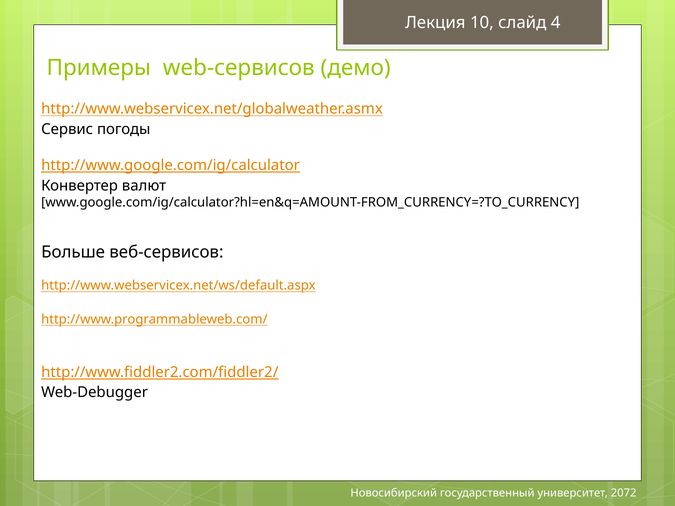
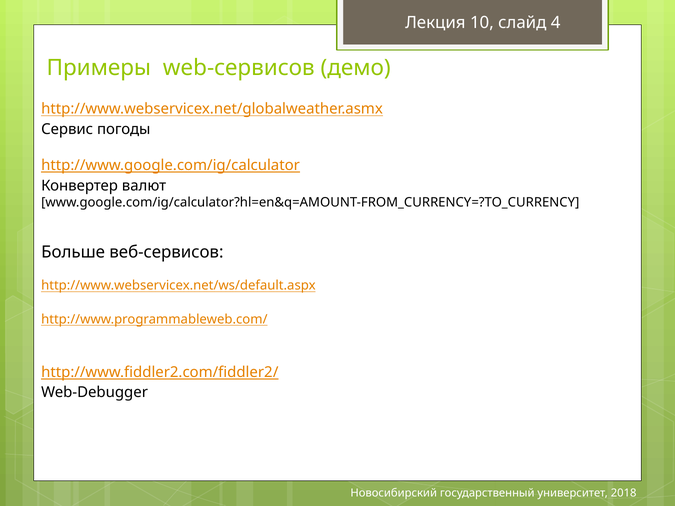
2072: 2072 -> 2018 (624, 494)
